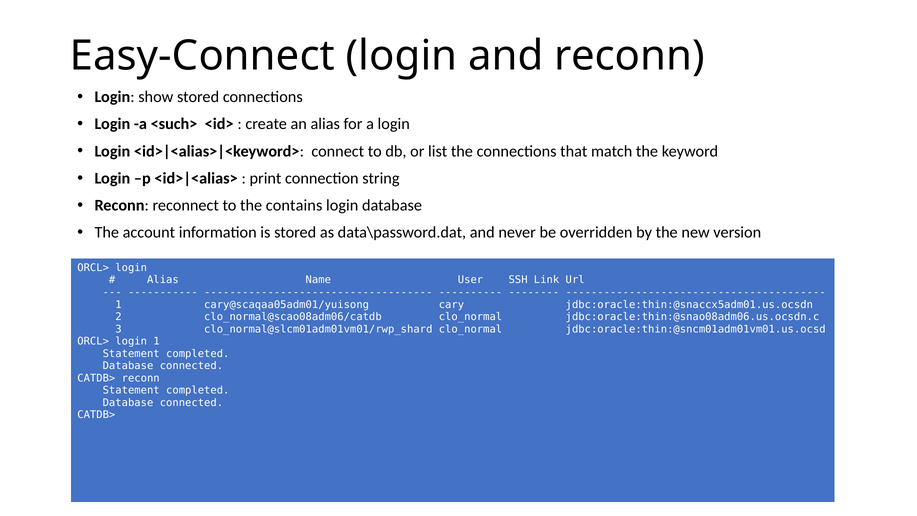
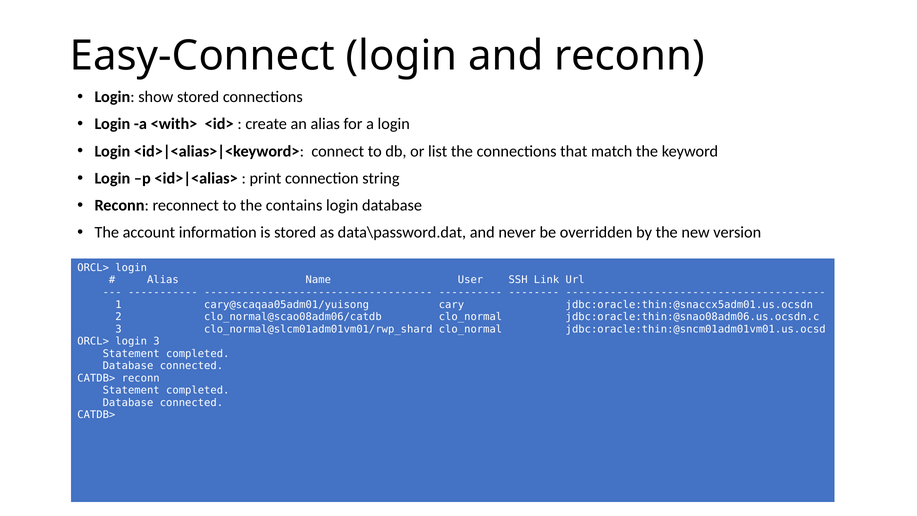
<such>: <such> -> <with> (174, 124)
login 1: 1 -> 3 (157, 341)
